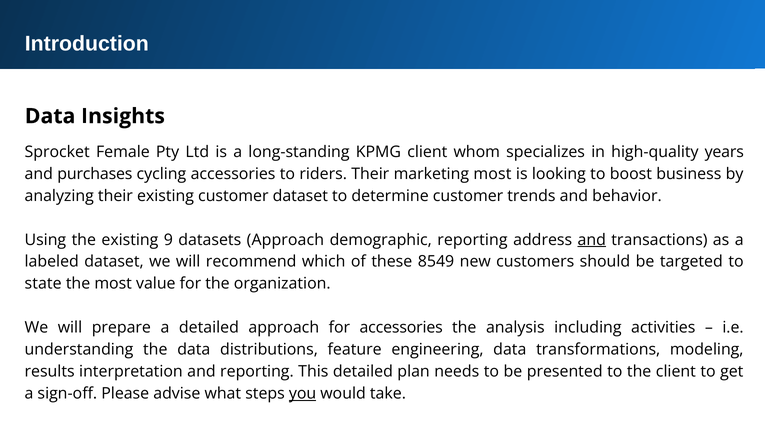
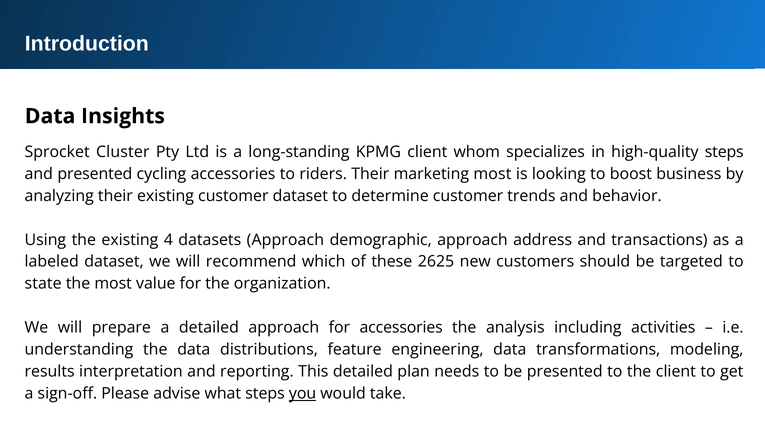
Female: Female -> Cluster (123, 152)
high-quality years: years -> steps (724, 152)
and purchases: purchases -> presented (95, 174)
9: 9 -> 4 (168, 240)
demographic reporting: reporting -> approach (473, 240)
and underline: present -> none (592, 240)
8549: 8549 -> 2625 (436, 262)
